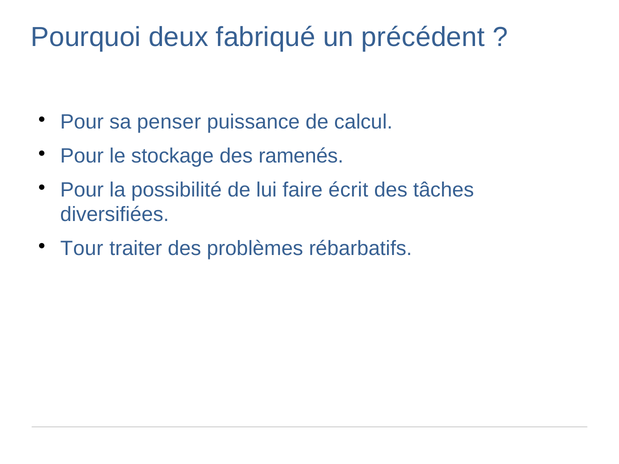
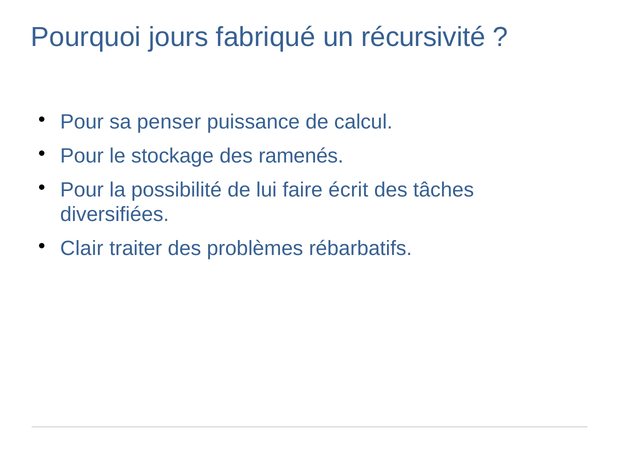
deux: deux -> jours (178, 37)
précédent: précédent -> récursivité (423, 37)
Tour: Tour -> Clair (82, 249)
